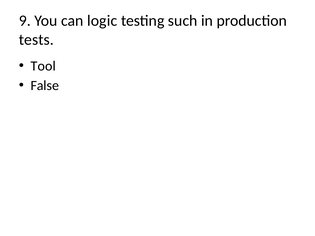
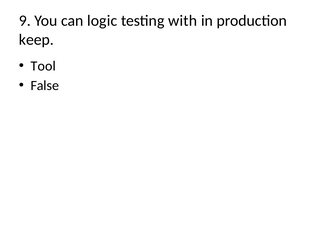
such: such -> with (183, 21)
tests: tests -> keep (36, 40)
